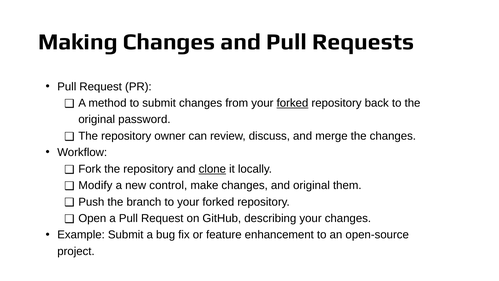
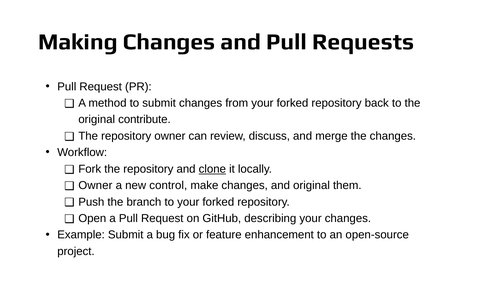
forked underline: present -> none (292, 103)
password: password -> contribute (144, 119)
Modify: Modify -> Owner (95, 185)
